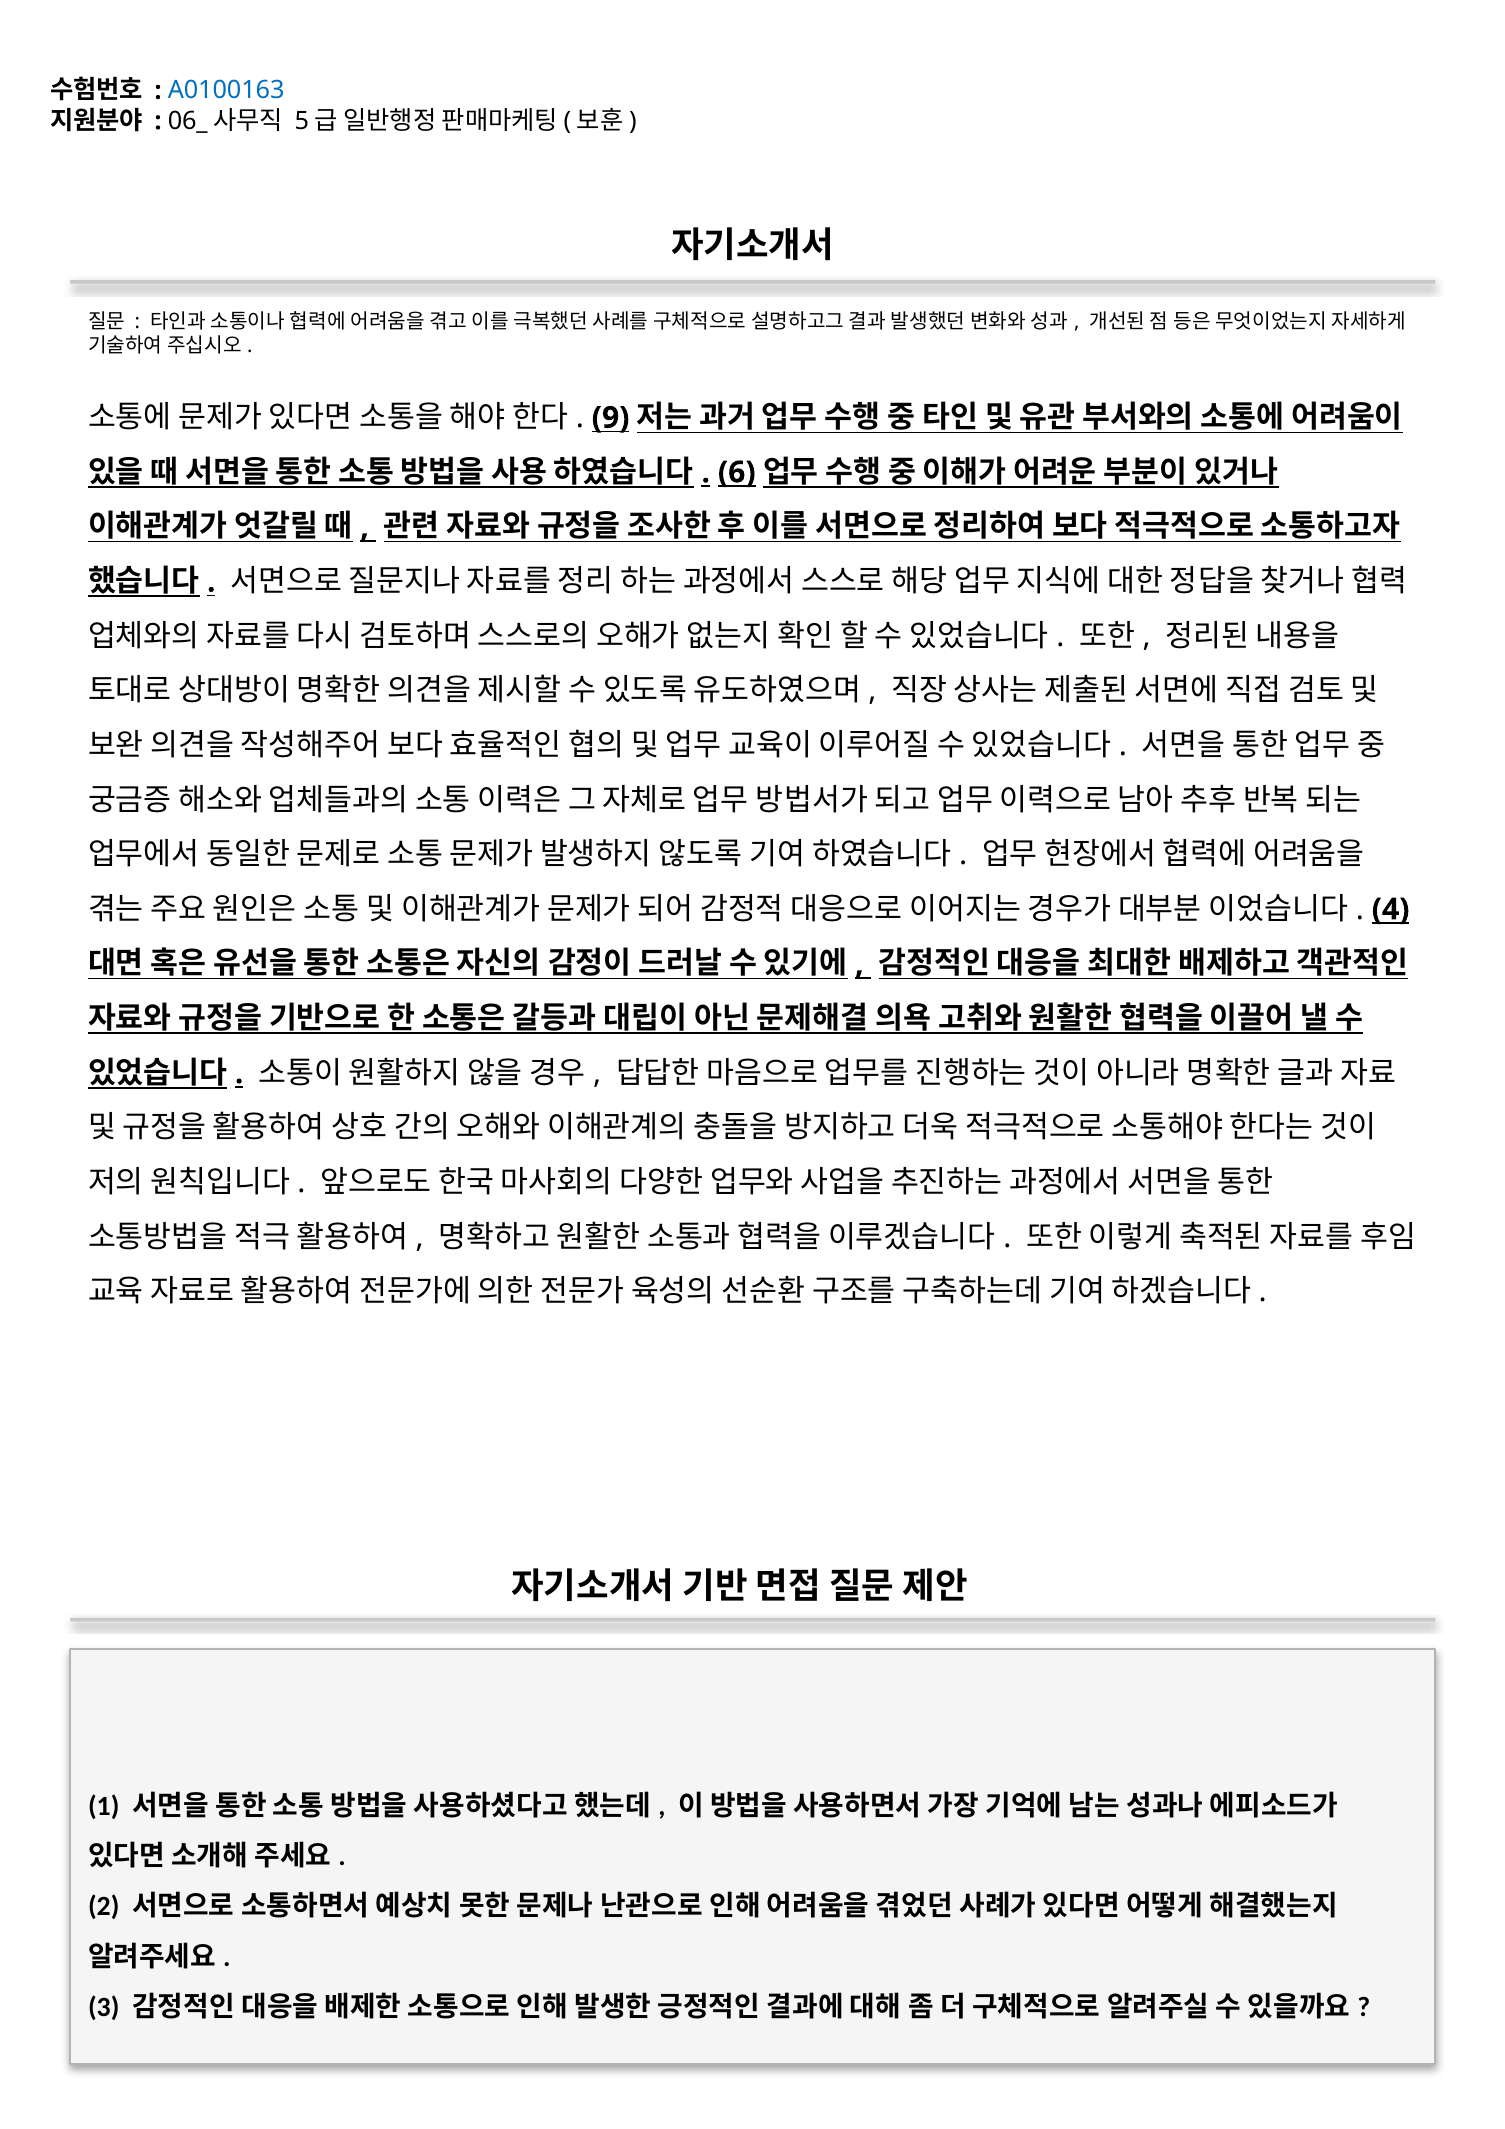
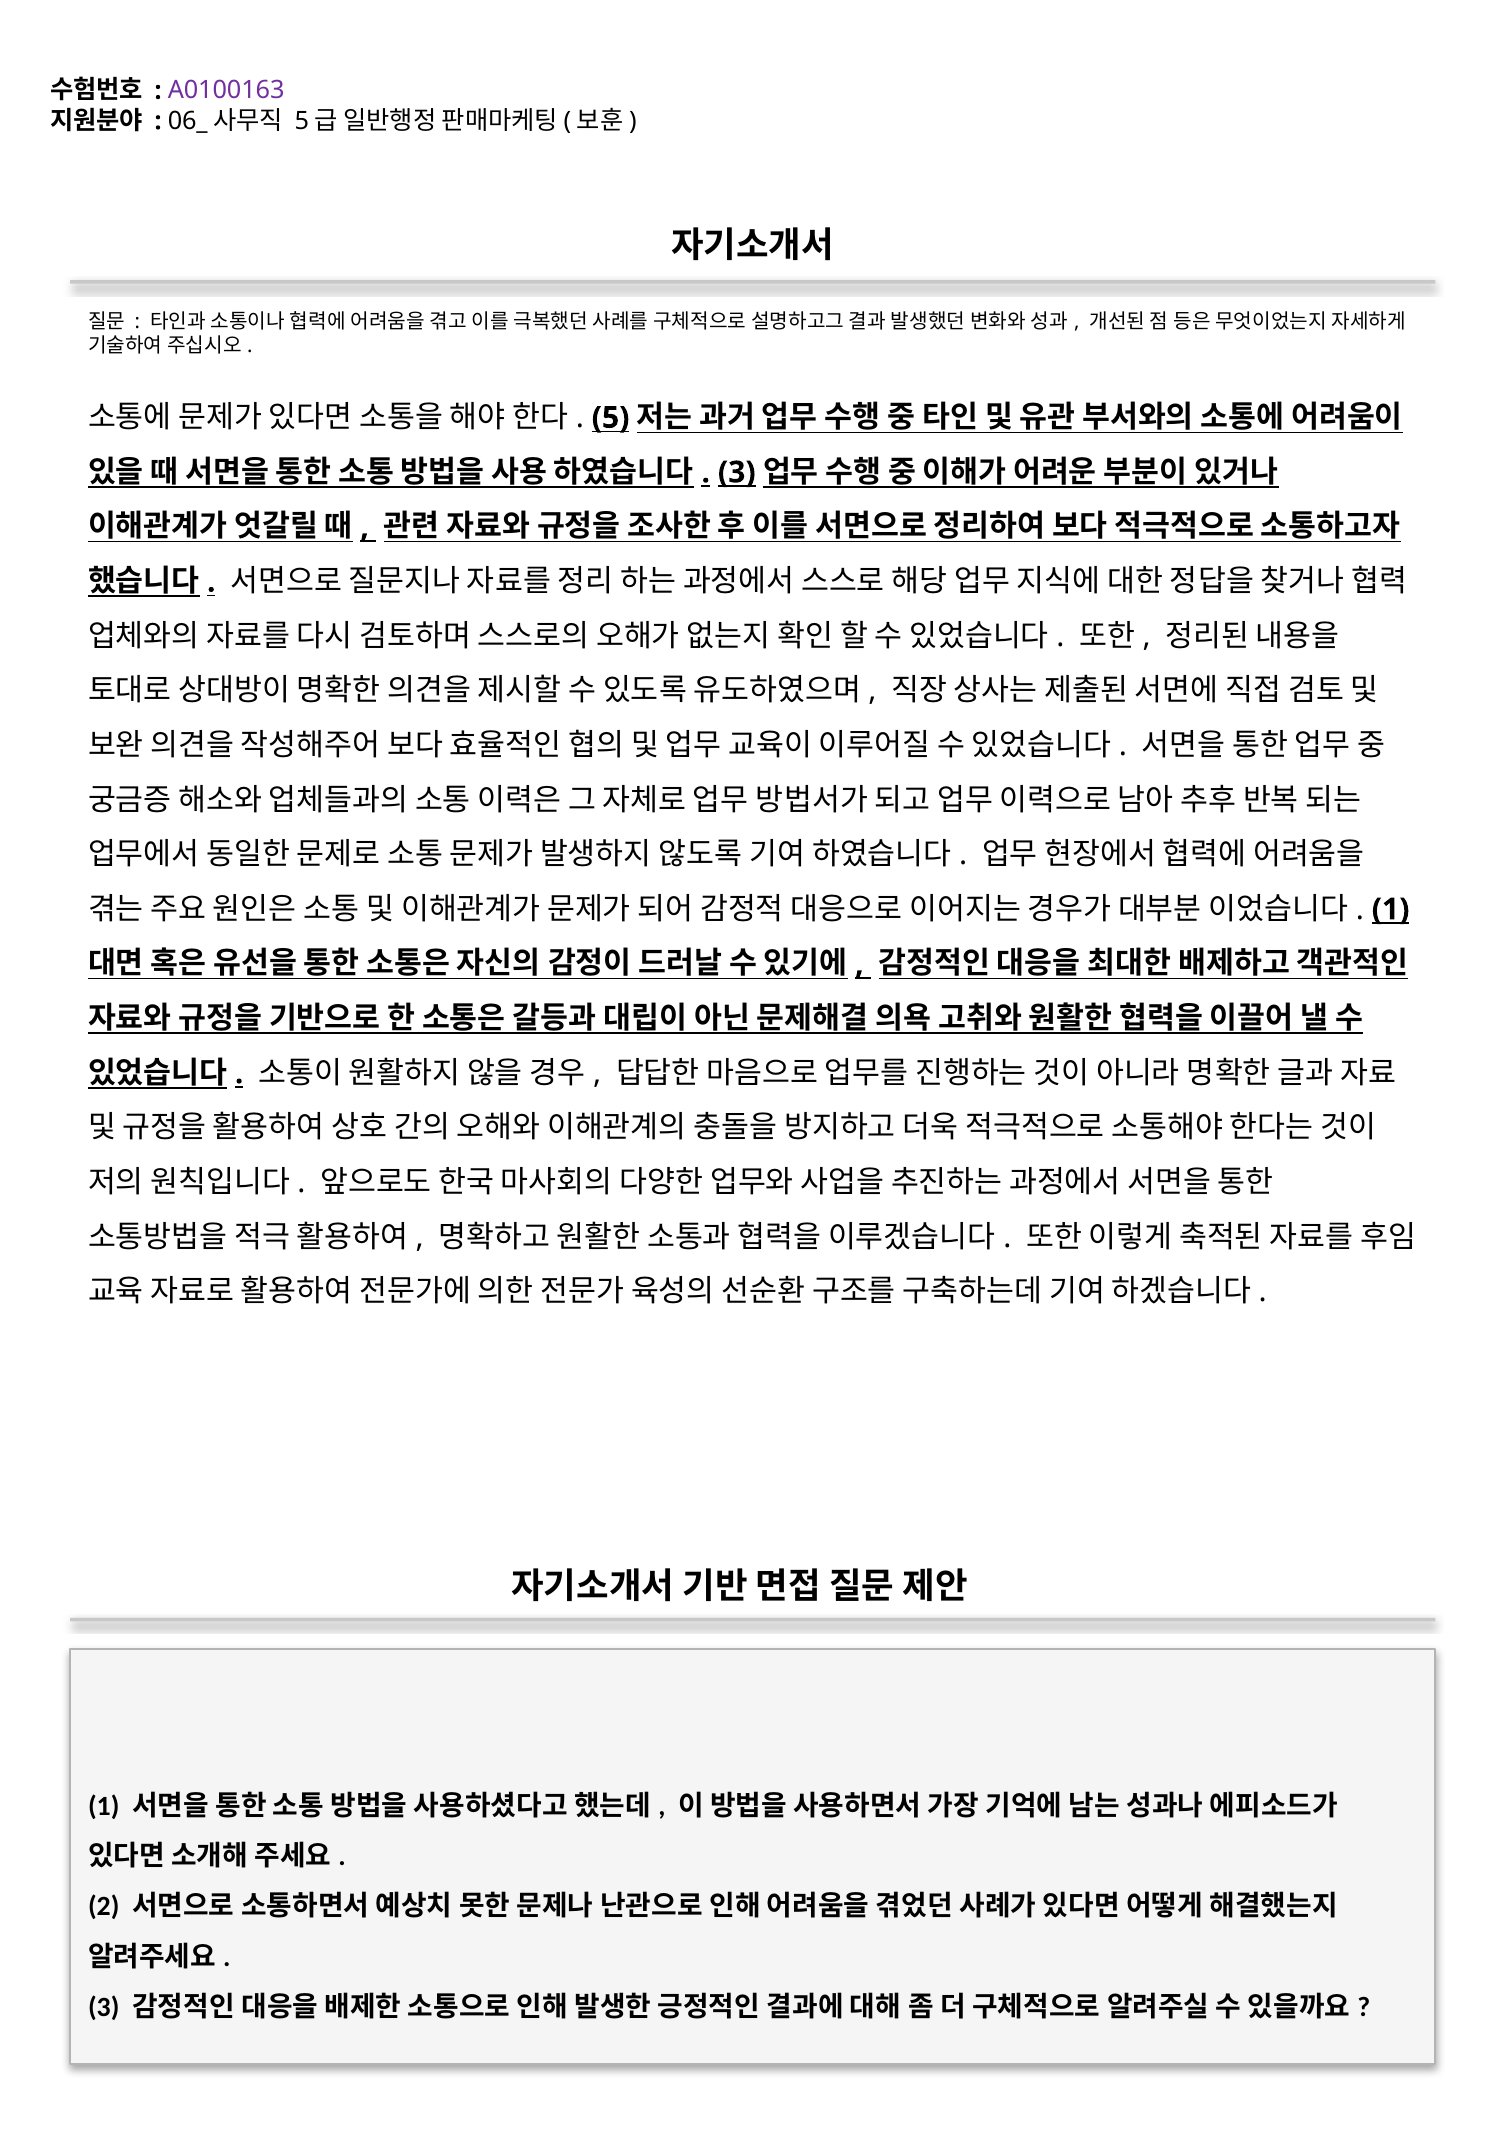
A0100163 colour: blue -> purple (226, 90)
9: 9 -> 5 (611, 418)
6: 6 -> 3 (737, 472)
4: 4 -> 1 (1391, 909)
